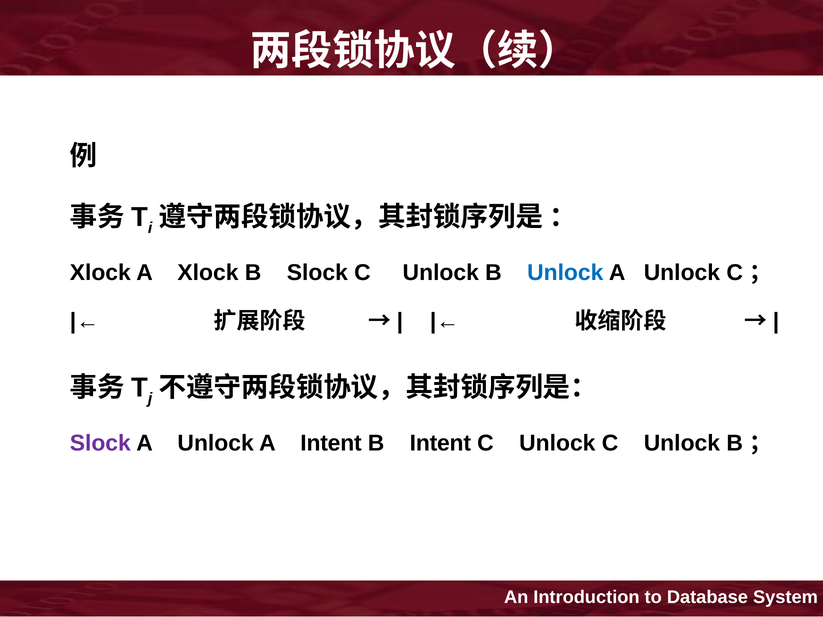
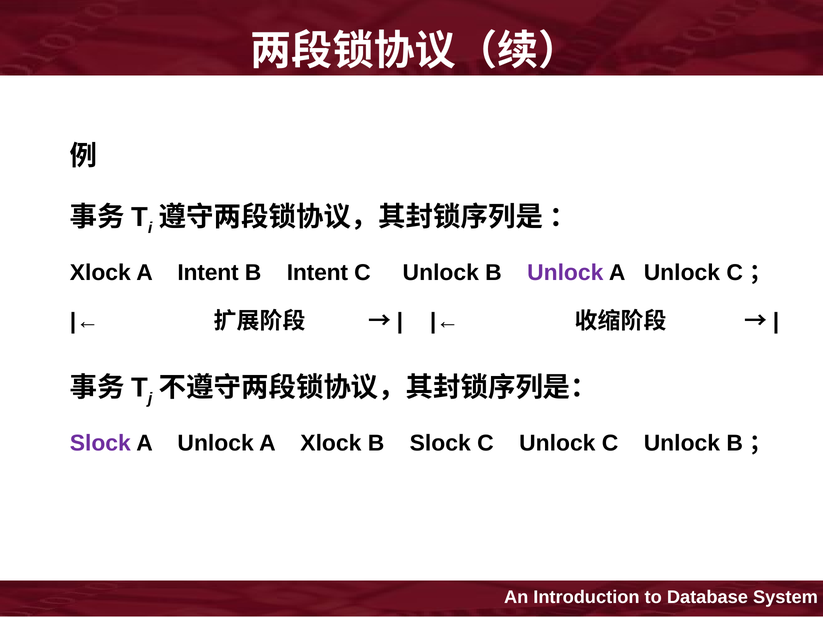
A Xlock: Xlock -> Intent (208, 273)
B Slock: Slock -> Intent (317, 273)
Unlock colour: blue -> purple (565, 273)
A Intent: Intent -> Xlock (331, 443)
B Intent: Intent -> Slock (440, 443)
